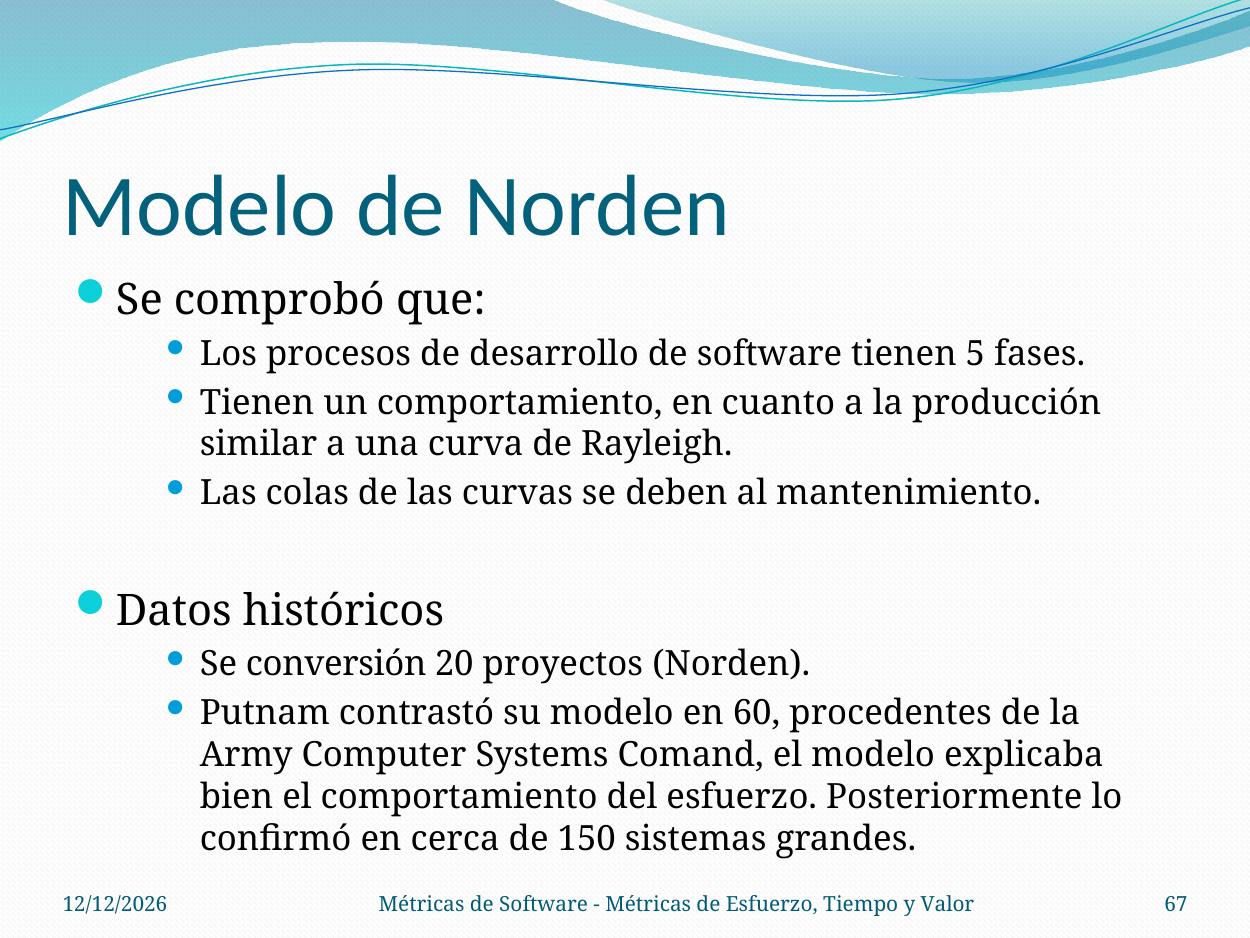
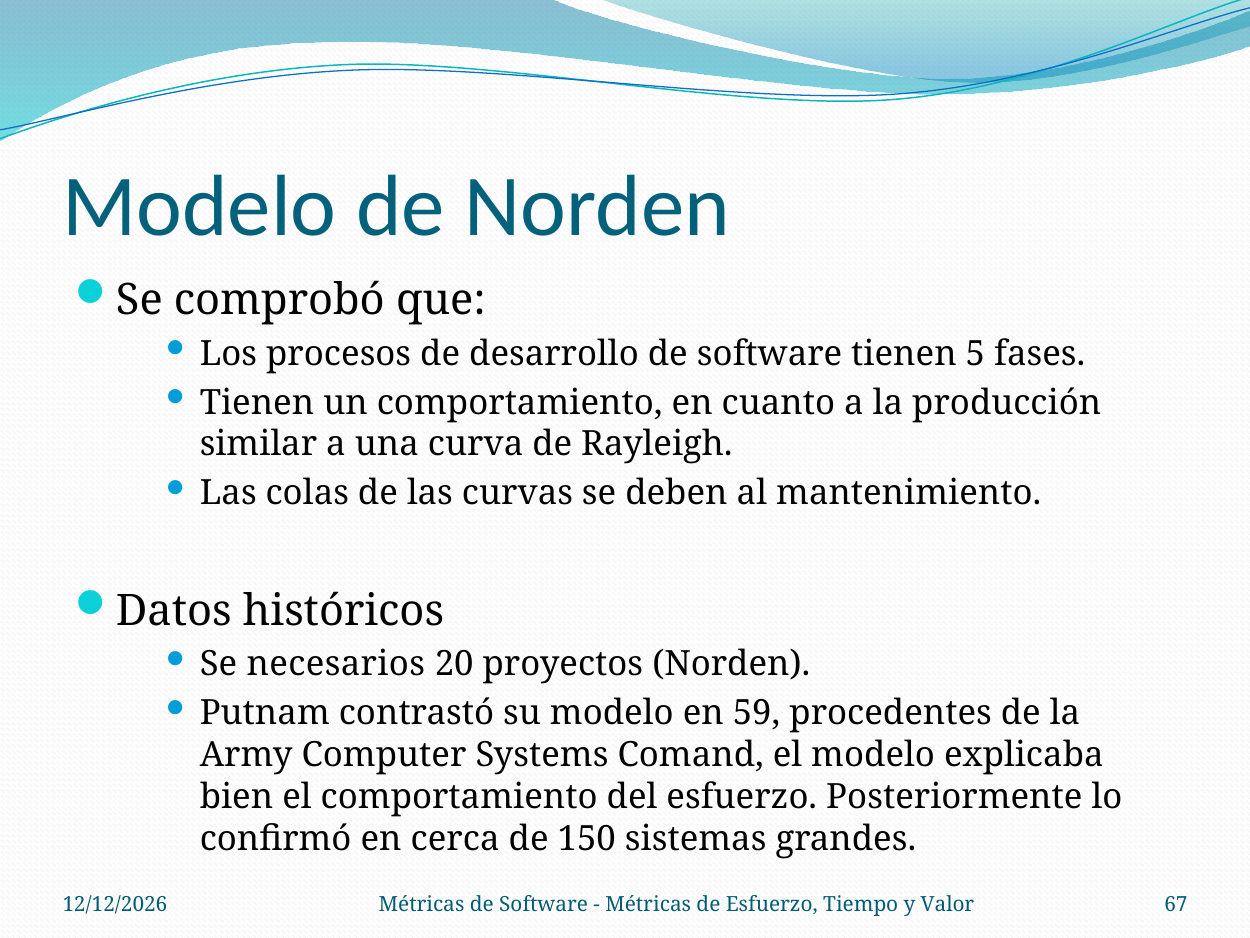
conversión: conversión -> necesarios (336, 664)
60: 60 -> 59 (757, 713)
